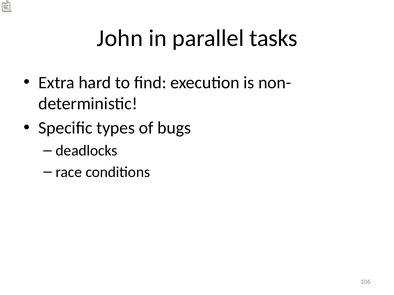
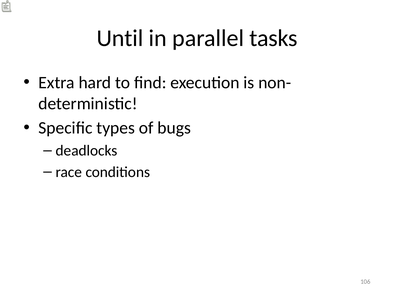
John: John -> Until (120, 38)
